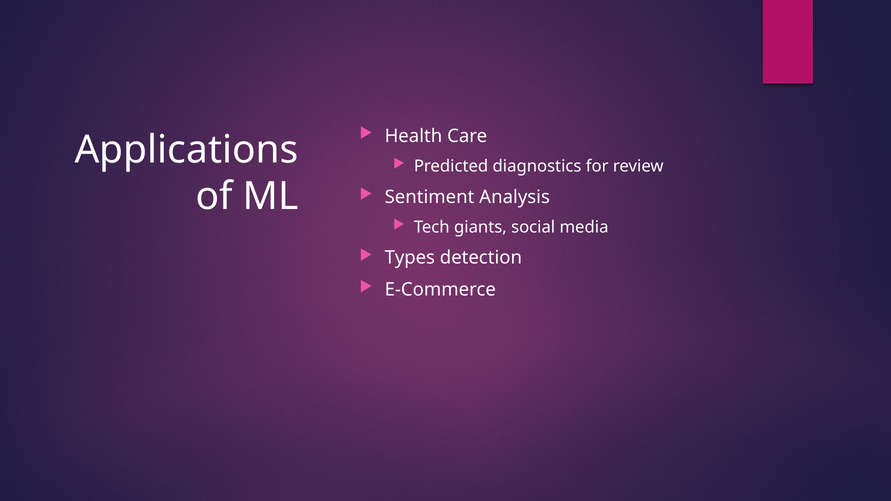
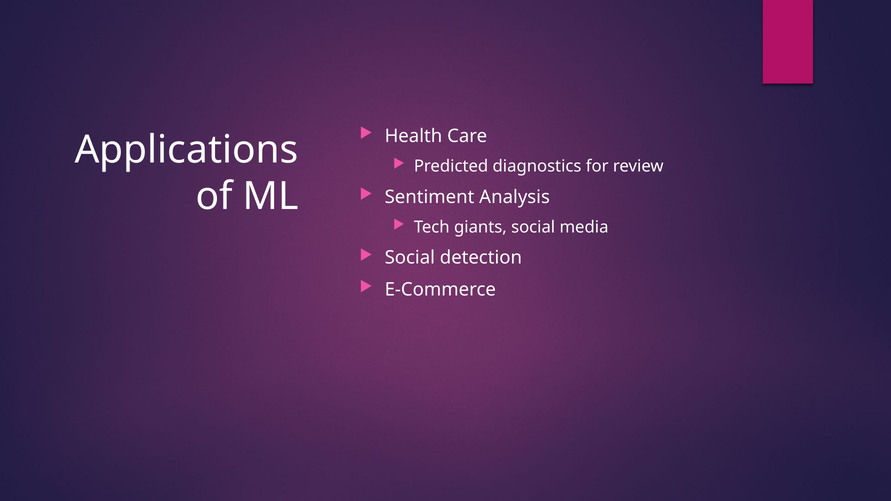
Types: Types -> Social (410, 258)
